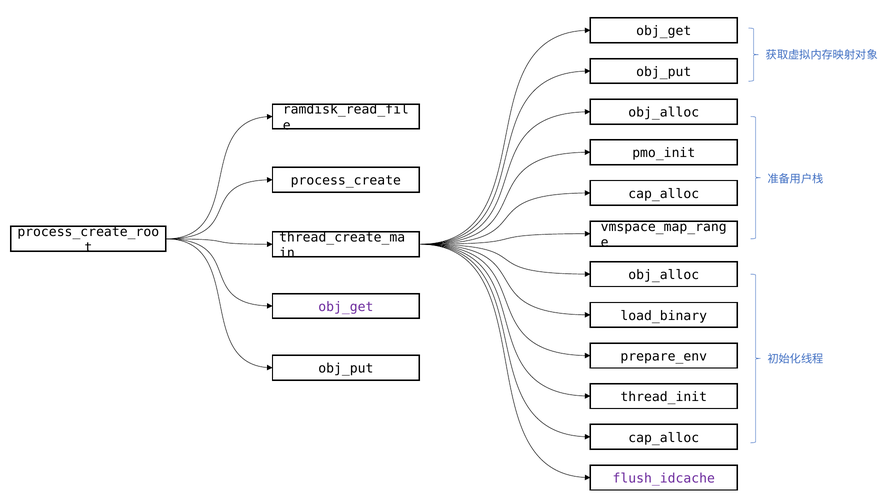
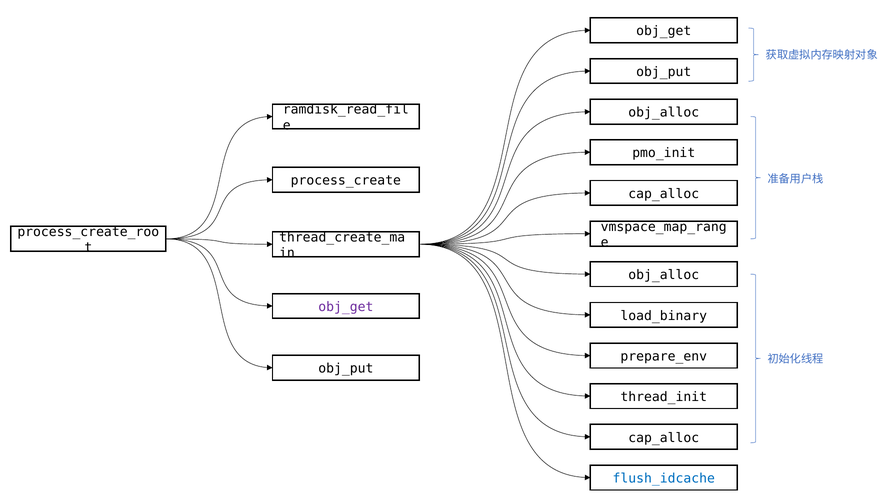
flush_idcache colour: purple -> blue (664, 478)
